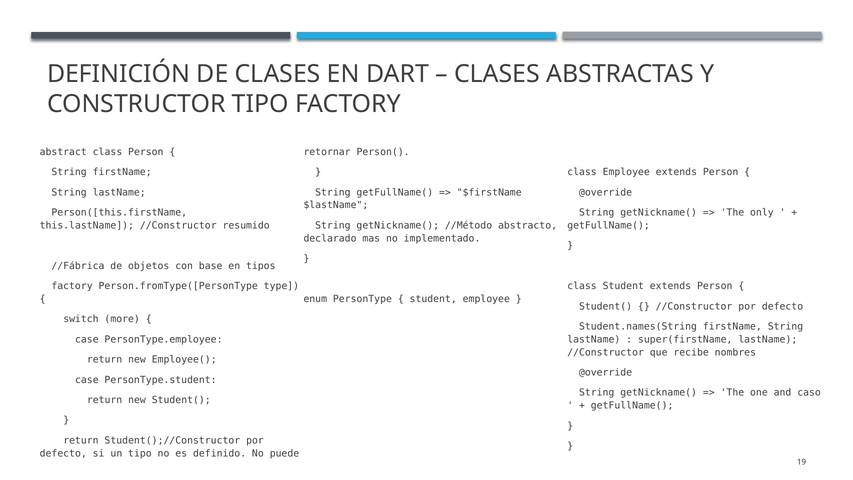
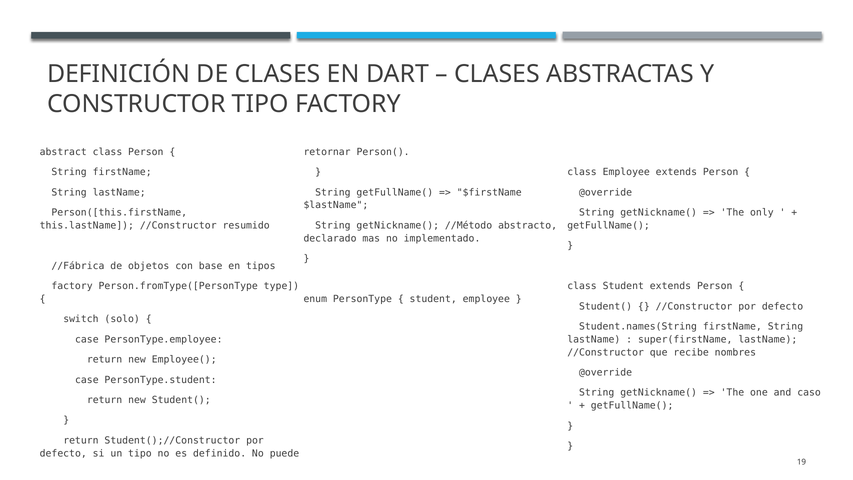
more: more -> solo (122, 319)
